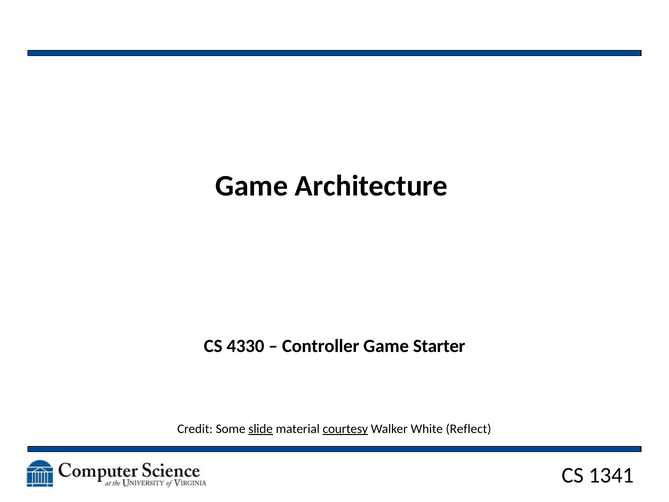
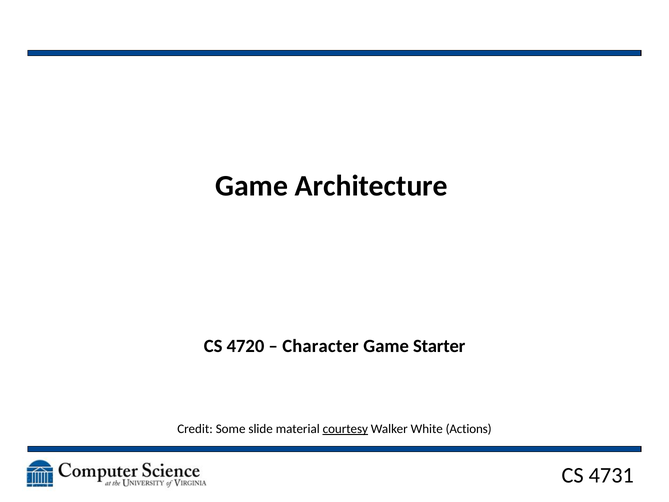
4330: 4330 -> 4720 (245, 346)
Controller: Controller -> Character (320, 346)
slide underline: present -> none (261, 429)
Reflect: Reflect -> Actions (469, 429)
1341: 1341 -> 4731 (611, 475)
